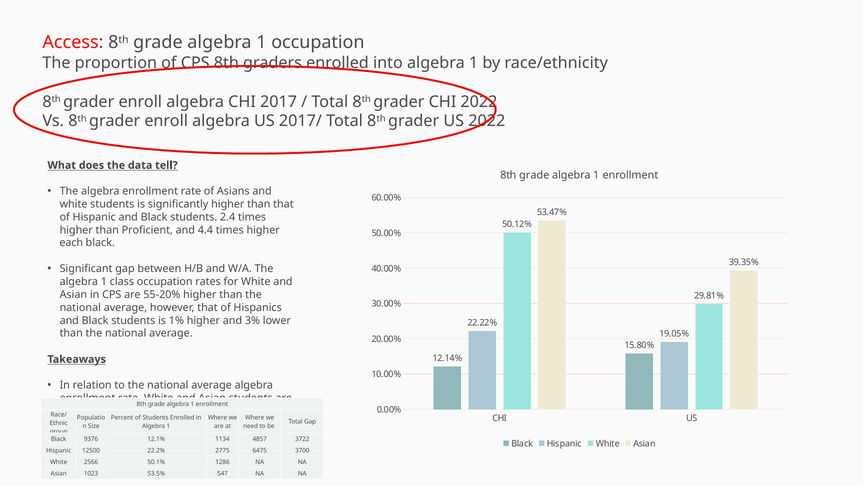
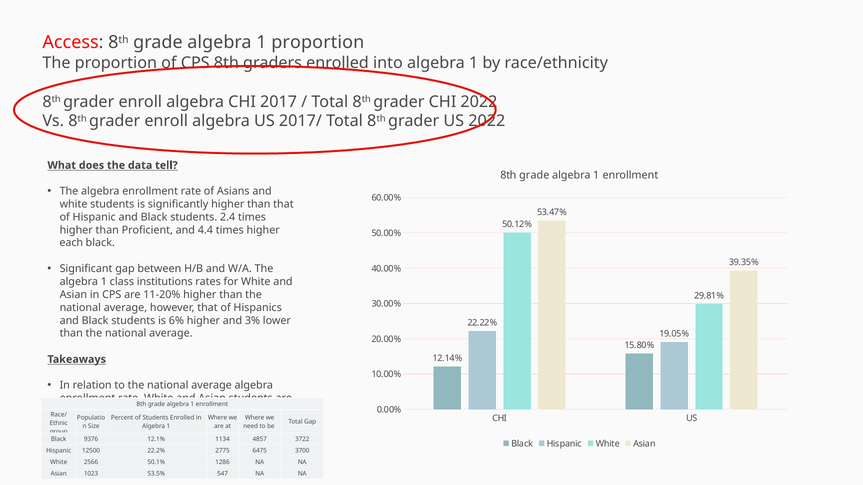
1 occupation: occupation -> proportion (318, 43)
class occupation: occupation -> institutions (165, 282)
55-20%: 55-20% -> 11-20% (162, 295)
1%: 1% -> 6% (176, 321)
